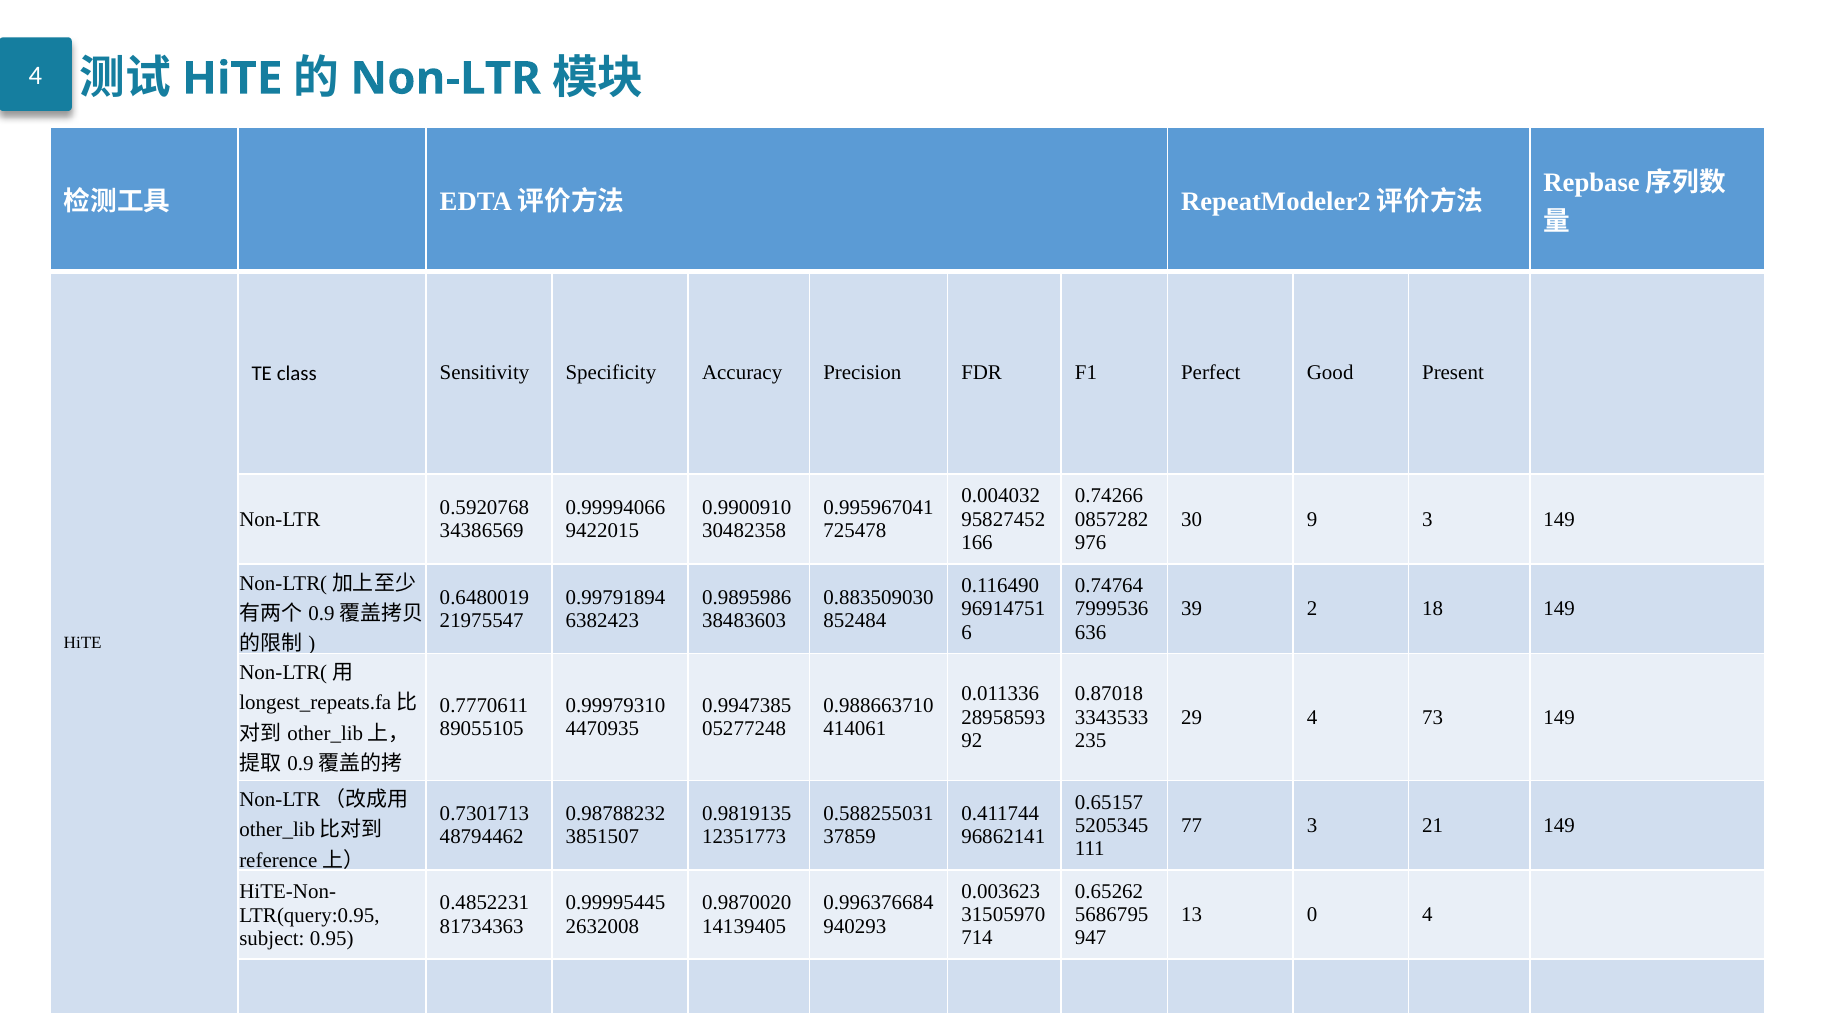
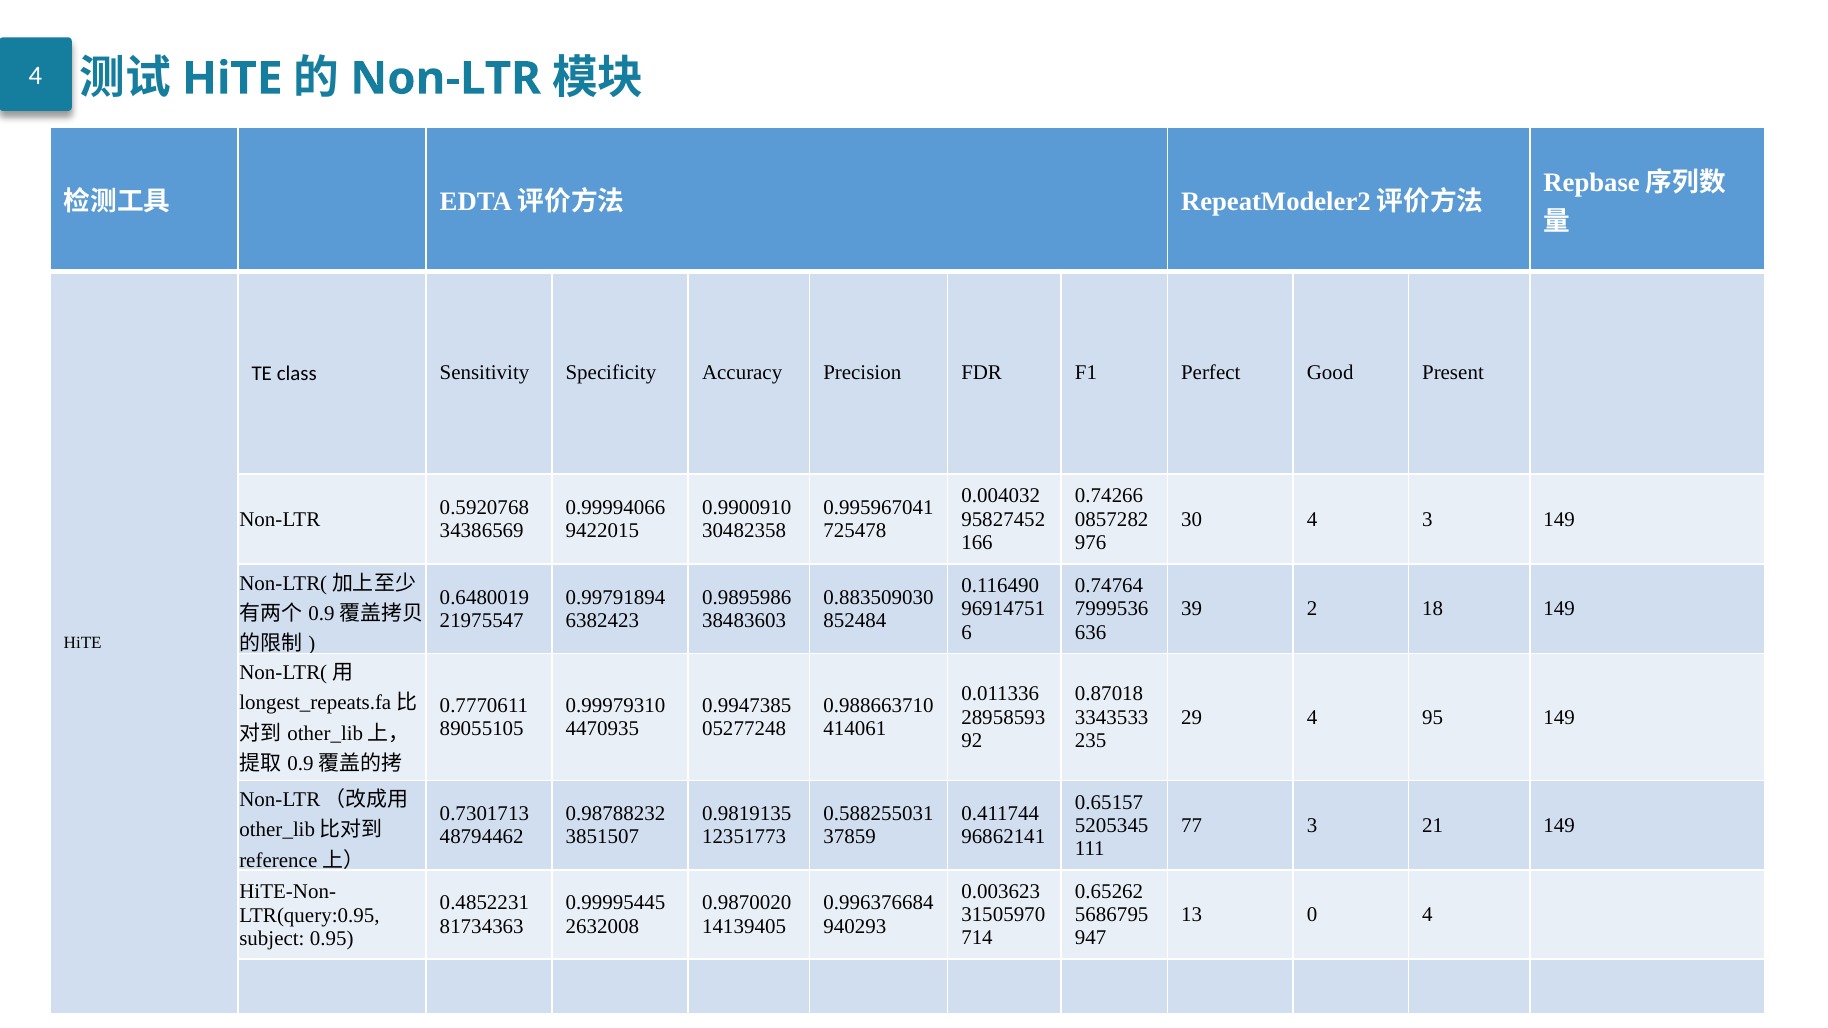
30 9: 9 -> 4 (1312, 519)
73: 73 -> 95 (1433, 717)
